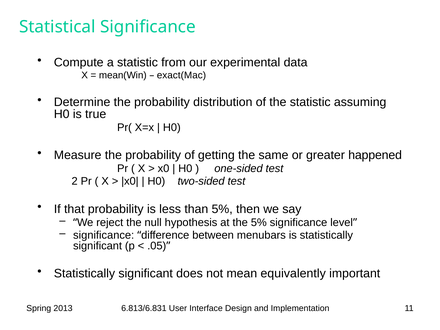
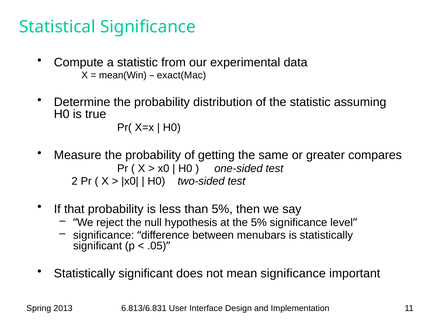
happened: happened -> compares (375, 155)
mean equivalently: equivalently -> significance (293, 273)
